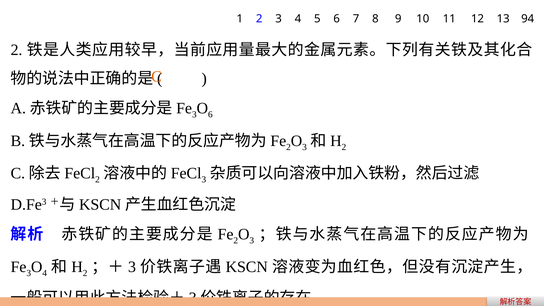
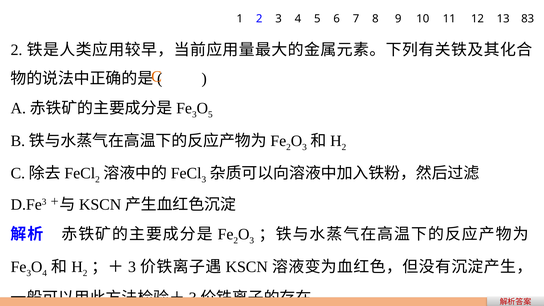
94: 94 -> 83 (528, 19)
6: 6 -> 5 (210, 115)
